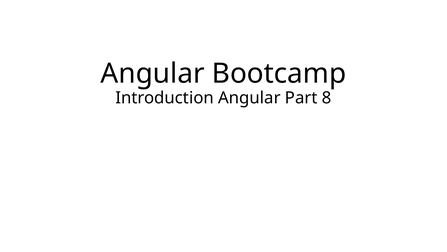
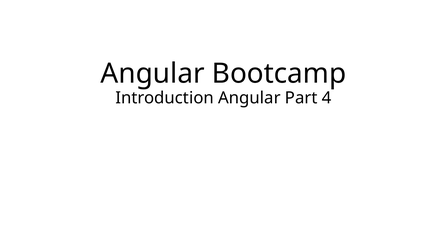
8: 8 -> 4 (327, 98)
